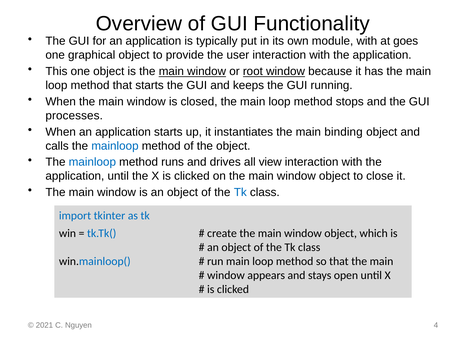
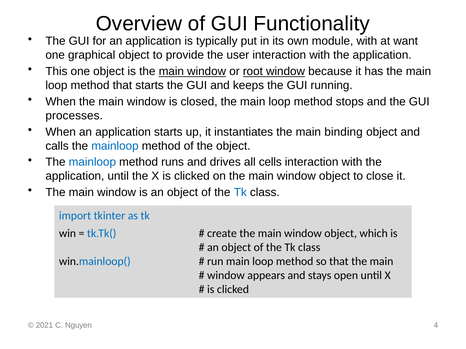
goes: goes -> want (406, 41)
view: view -> cells (270, 162)
